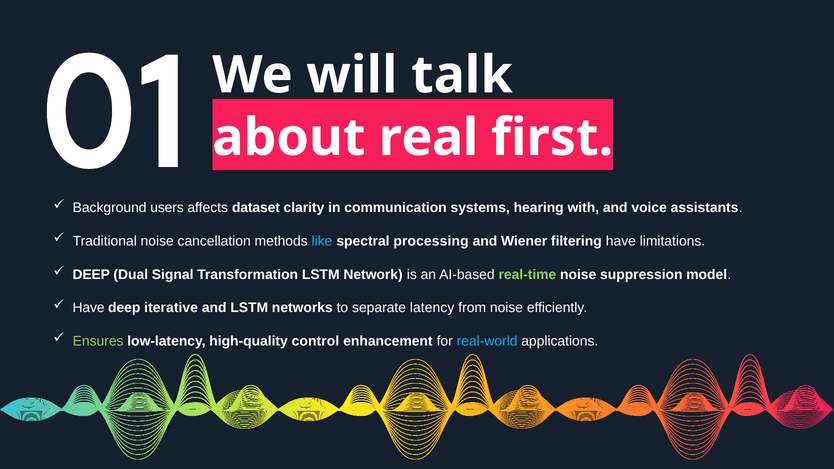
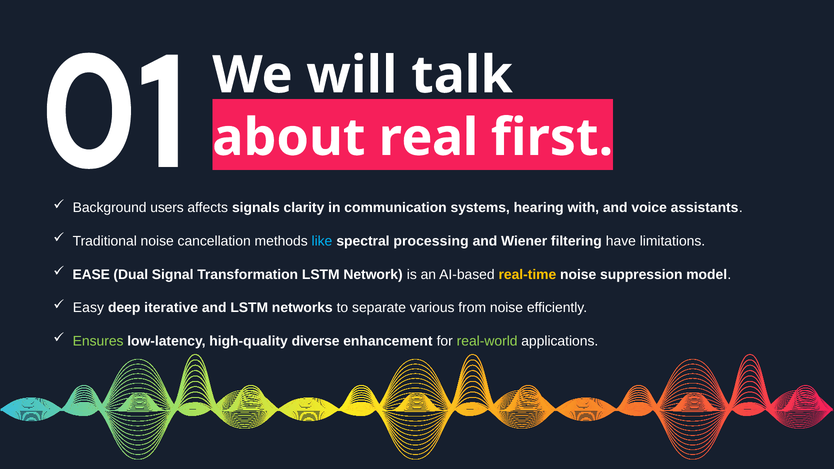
dataset: dataset -> signals (256, 208)
DEEP: DEEP -> EASE (91, 275)
real-time colour: light green -> yellow (527, 275)
Have: Have -> Easy (88, 308)
latency: latency -> various (432, 308)
control: control -> diverse (316, 341)
real-world colour: light blue -> light green (487, 341)
